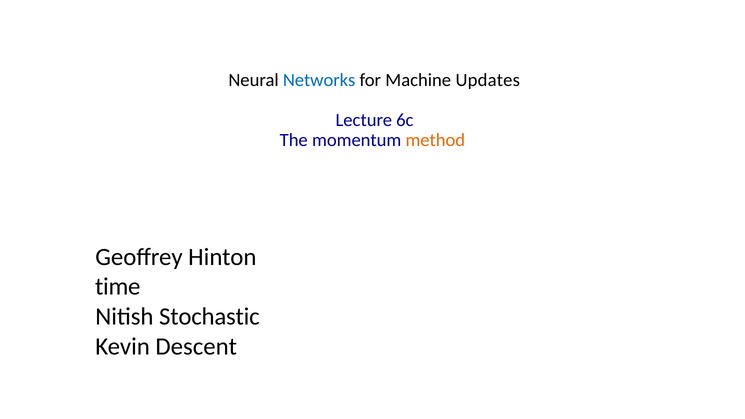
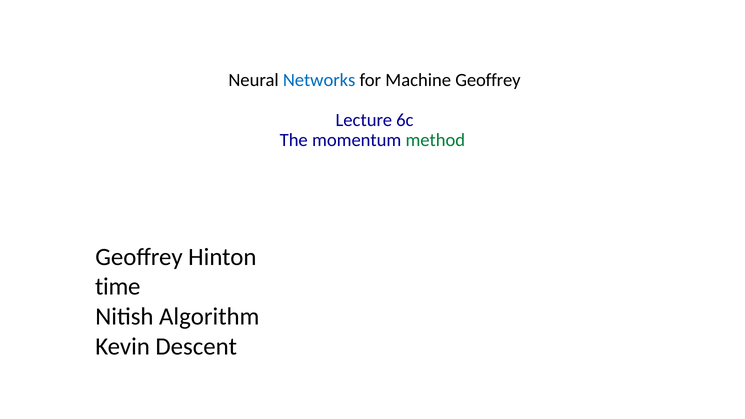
Machine Updates: Updates -> Geoffrey (488, 80)
method colour: orange -> green (435, 140)
Stochastic: Stochastic -> Algorithm (209, 317)
